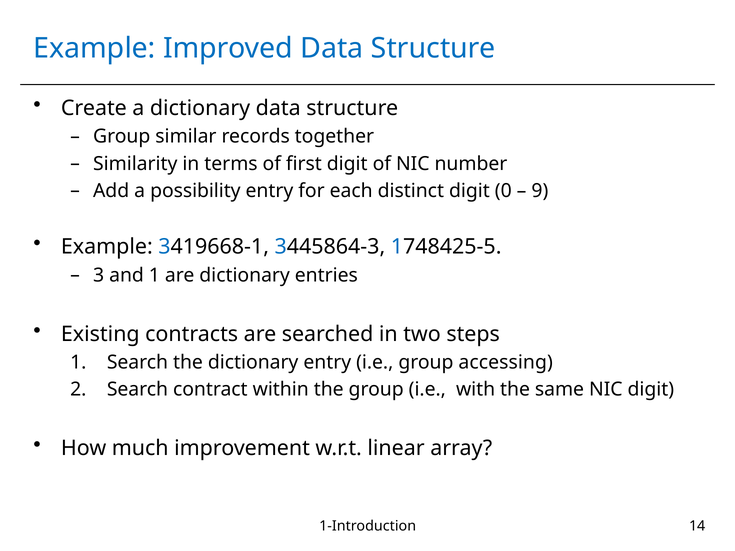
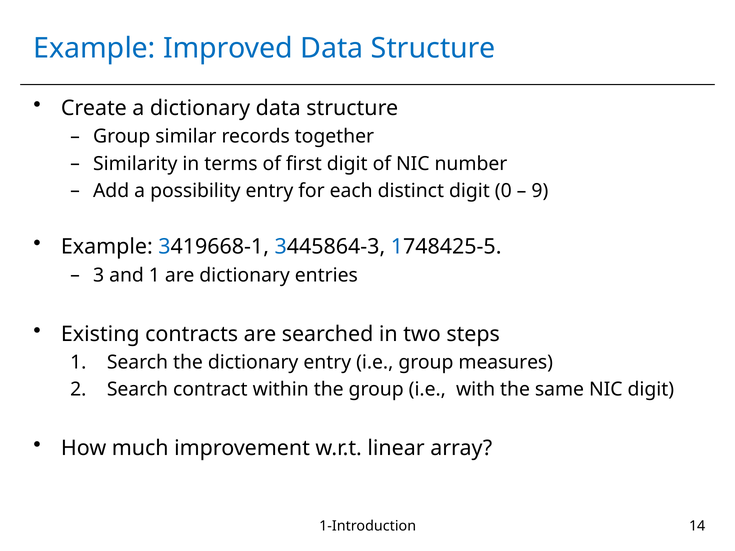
accessing: accessing -> measures (506, 362)
